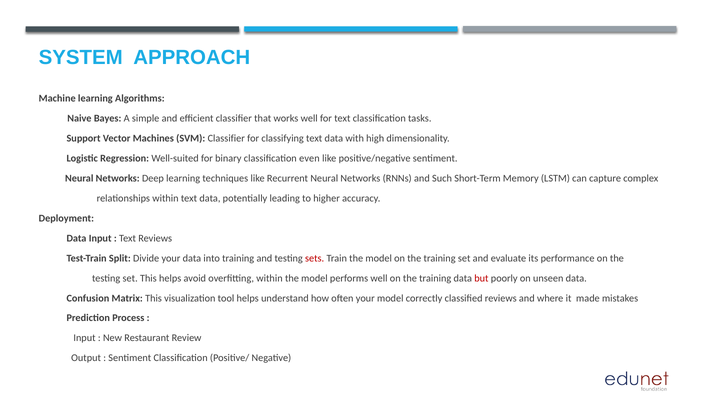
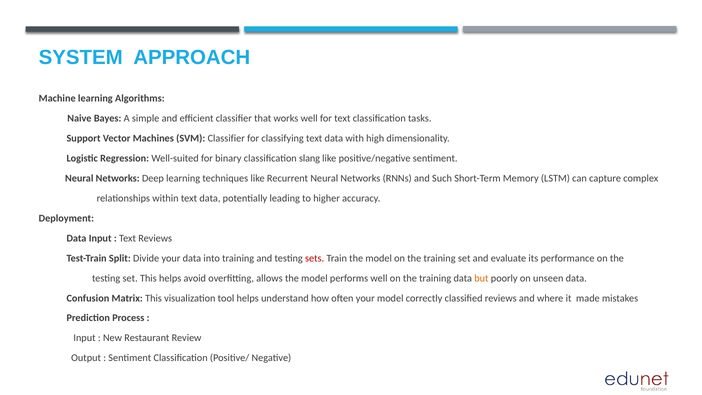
even: even -> slang (310, 158)
overfitting within: within -> allows (269, 278)
but colour: red -> orange (481, 278)
